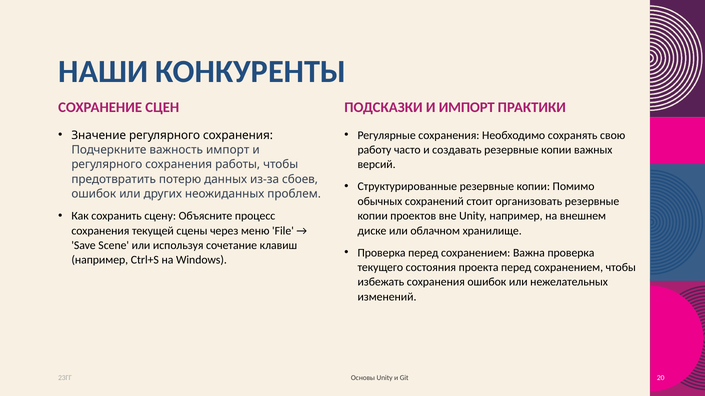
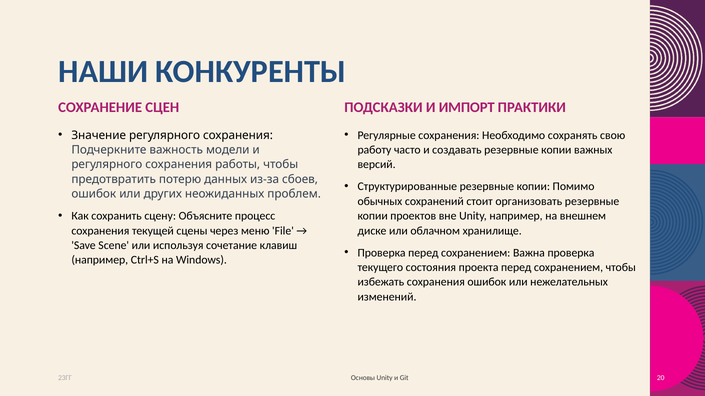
важность импорт: импорт -> модели (228, 150)
